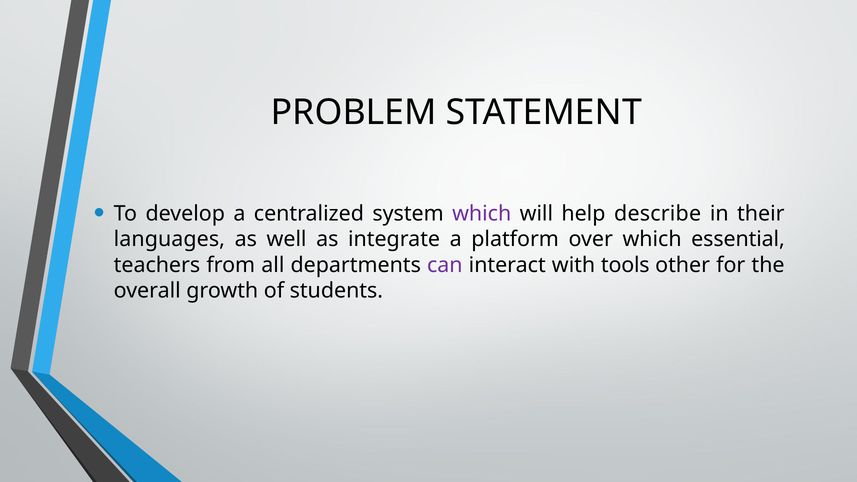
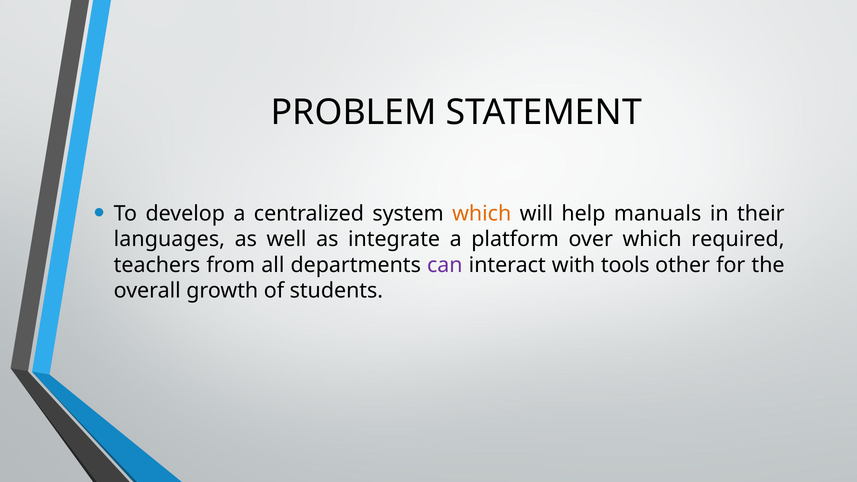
which colour: purple -> orange (482, 214)
describe: describe -> manuals (658, 214)
essential: essential -> required (738, 239)
